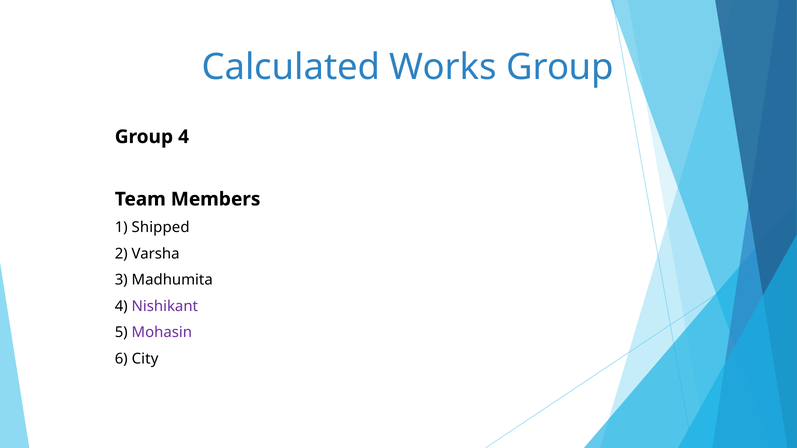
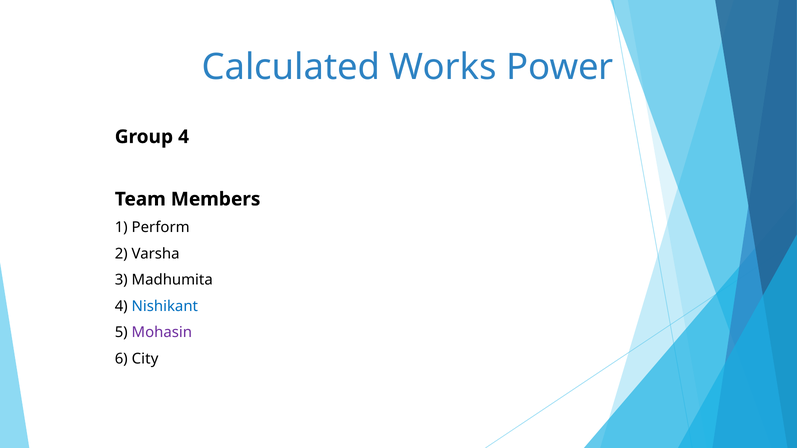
Works Group: Group -> Power (560, 67)
Shipped: Shipped -> Perform (161, 228)
Nishikant colour: purple -> blue (165, 306)
